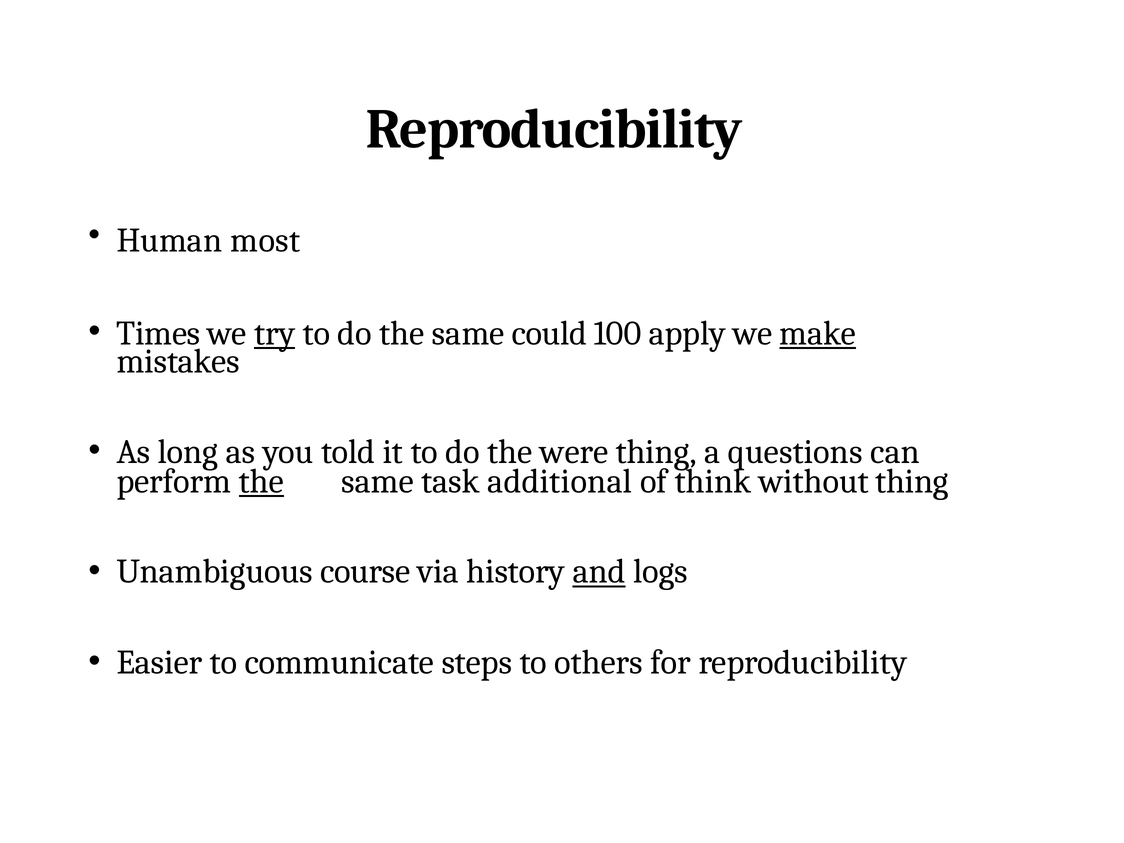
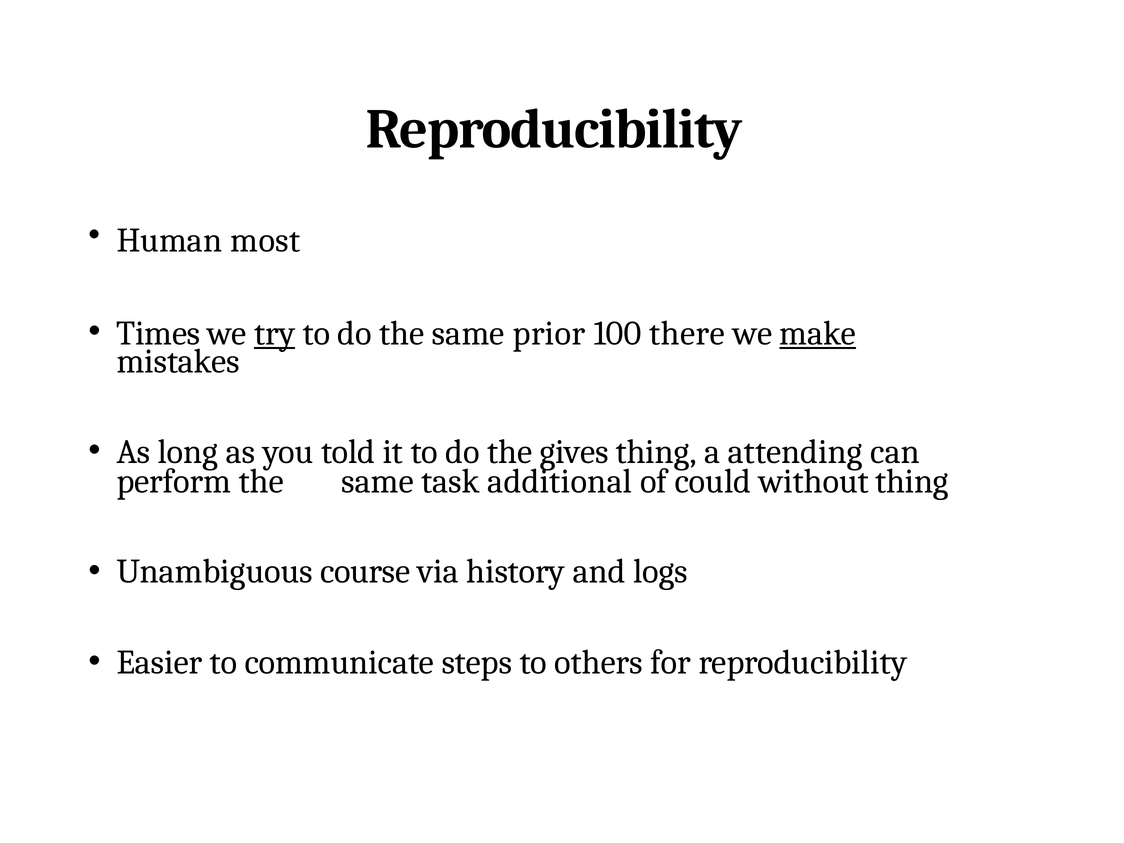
could: could -> prior (549, 333)
apply: apply -> there (687, 333)
were: were -> gives (574, 452)
questions: questions -> attending (795, 452)
the underline: present -> none (261, 481)
think: think -> could (713, 481)
and underline: present -> none (599, 572)
